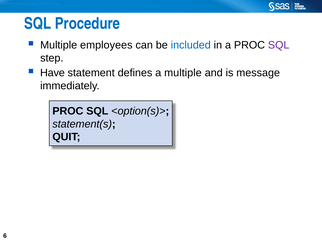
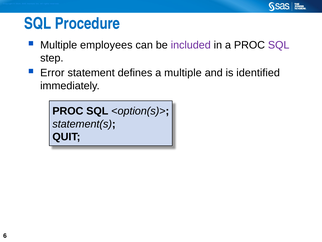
included colour: blue -> purple (191, 45)
Have: Have -> Error (52, 73)
message: message -> identified (258, 73)
